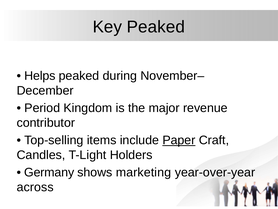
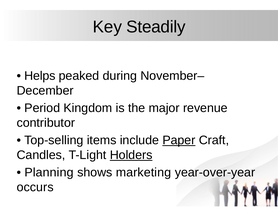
Key Peaked: Peaked -> Steadily (156, 27)
Holders underline: none -> present (131, 155)
Germany: Germany -> Planning (49, 172)
across: across -> occurs (35, 187)
